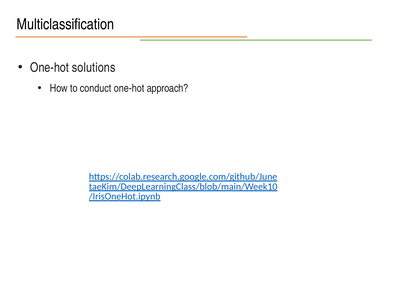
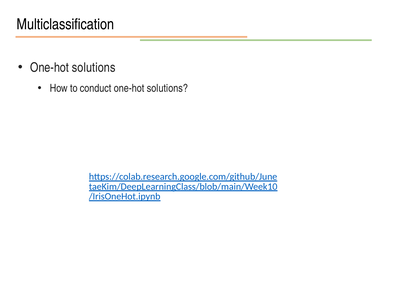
conduct one-hot approach: approach -> solutions (167, 88)
